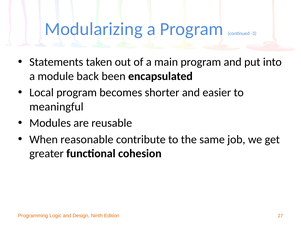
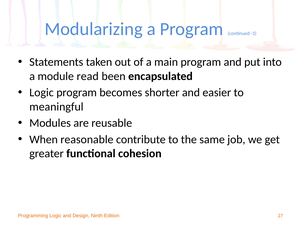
back: back -> read (88, 76)
Local: Local -> Logic (42, 92)
